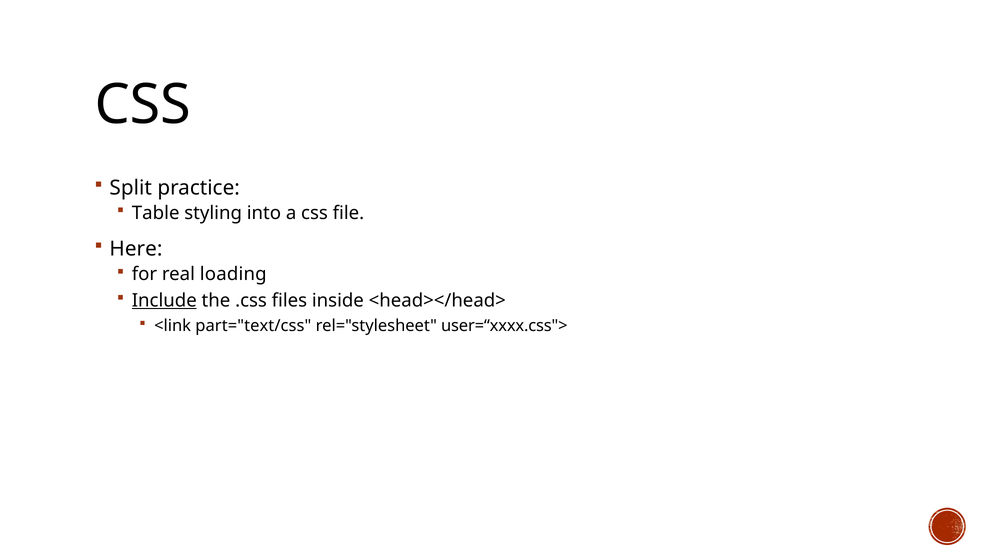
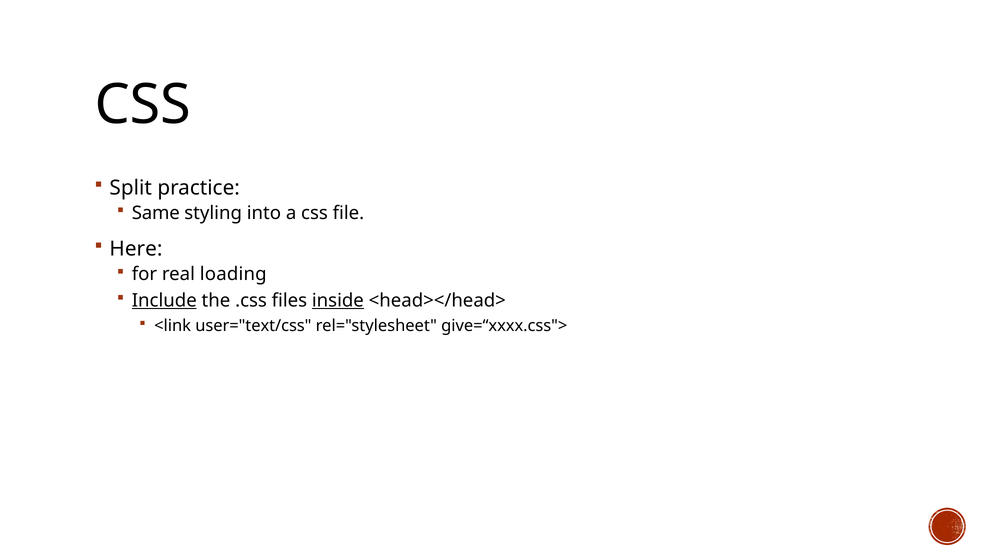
Table: Table -> Same (156, 213)
inside underline: none -> present (338, 300)
part="text/css: part="text/css -> user="text/css (253, 326)
user=“xxxx.css">: user=“xxxx.css"> -> give=“xxxx.css"> (504, 326)
